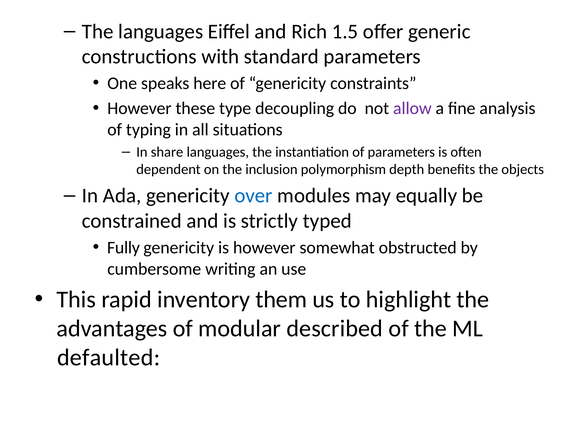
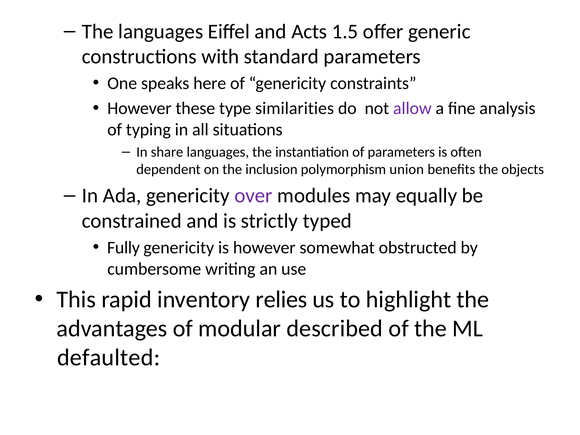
Rich: Rich -> Acts (309, 31)
decoupling: decoupling -> similarities (295, 108)
depth: depth -> union (407, 169)
over colour: blue -> purple (253, 196)
them: them -> relies (281, 300)
